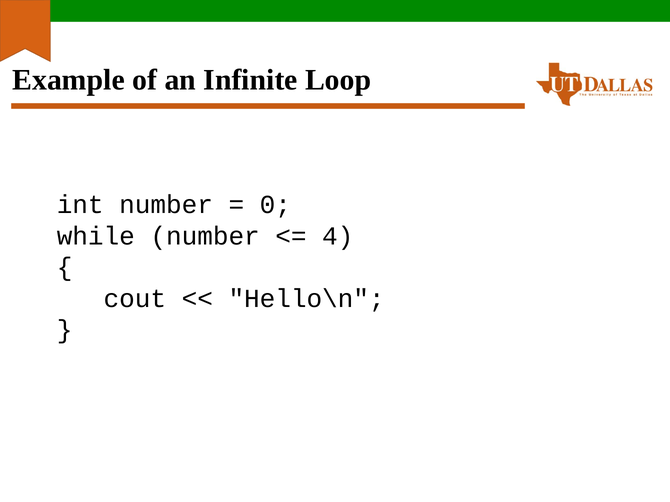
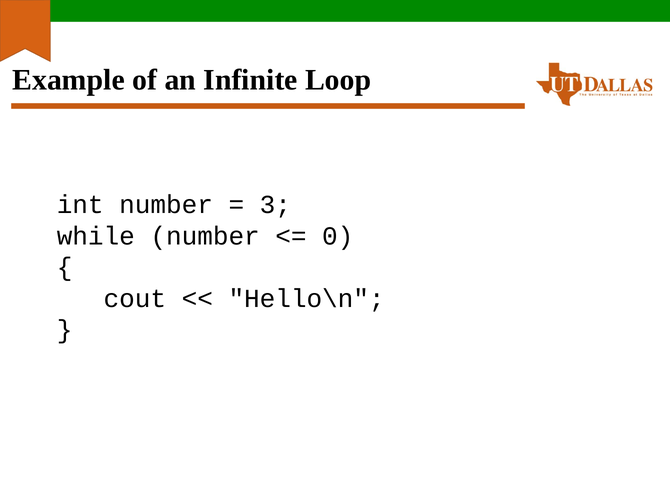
0: 0 -> 3 (275, 205)
4: 4 -> 0 (338, 236)
